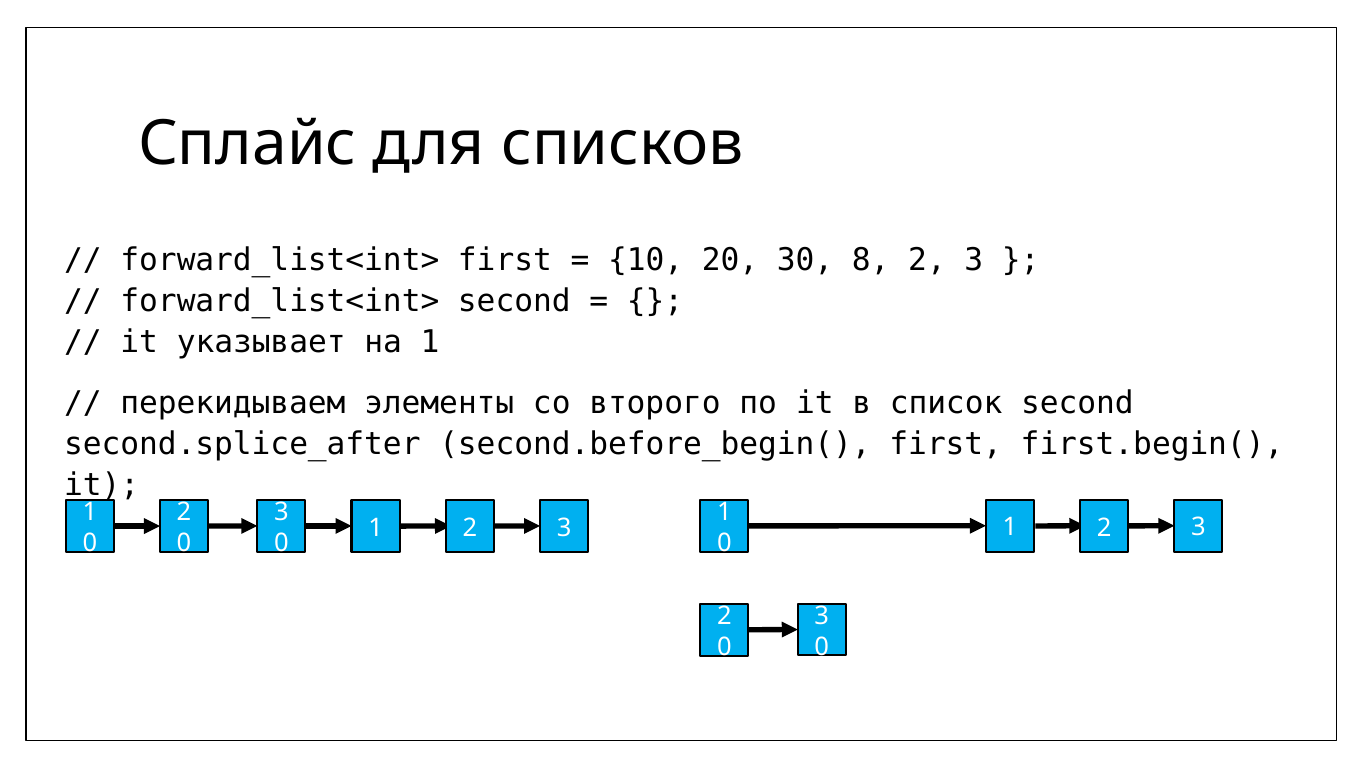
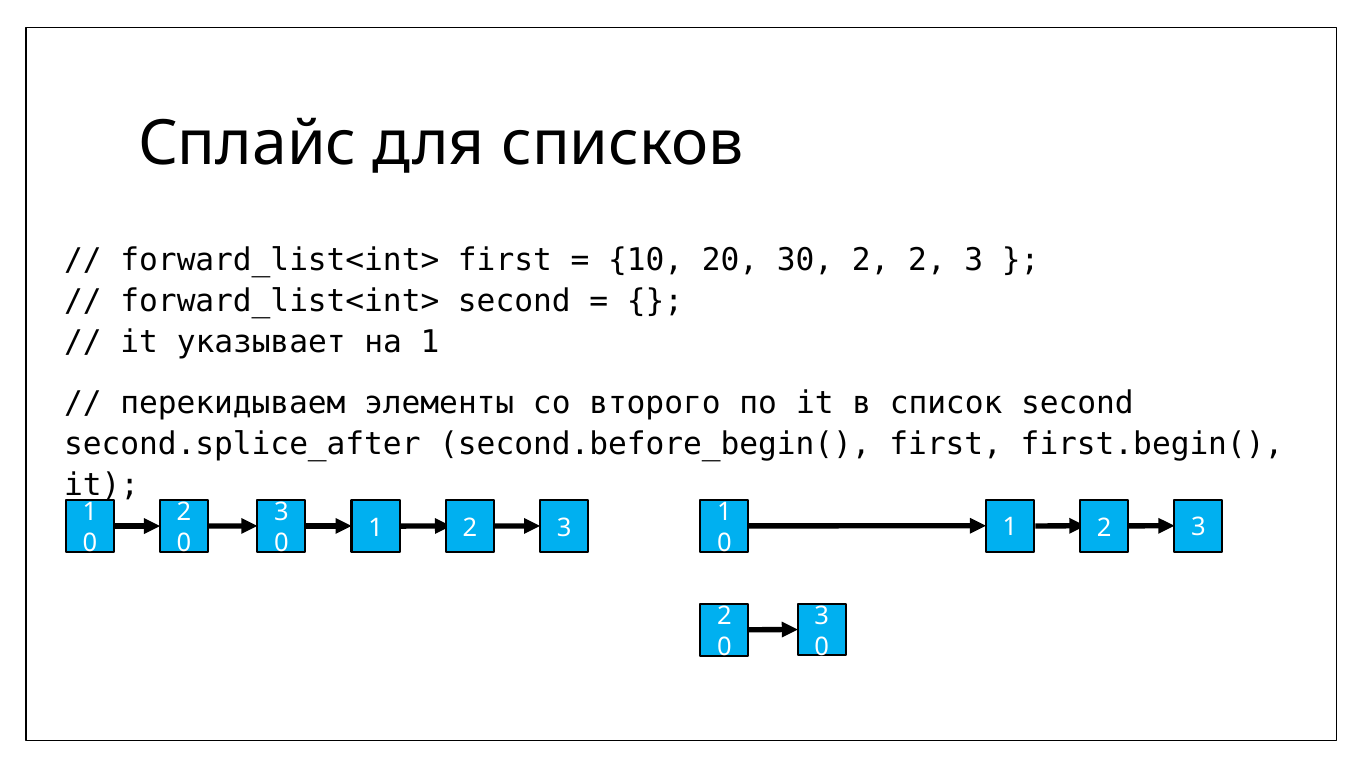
30 8: 8 -> 2 (871, 260)
